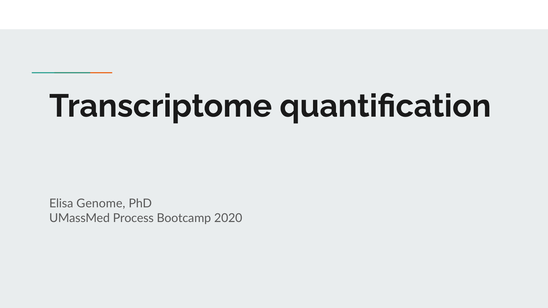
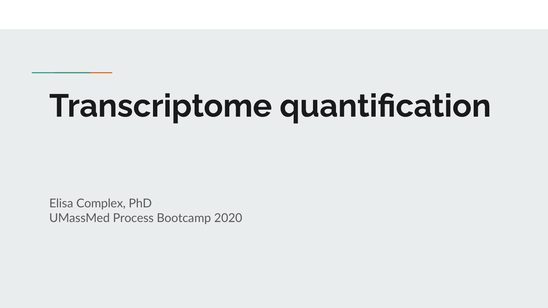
Genome: Genome -> Complex (101, 204)
